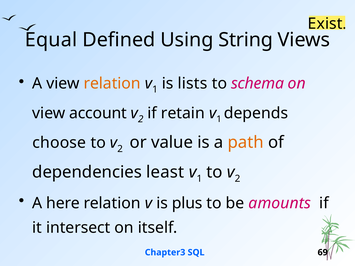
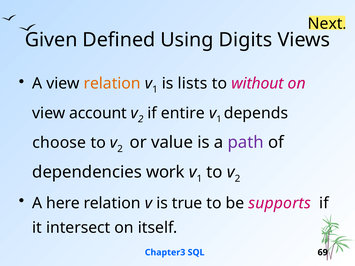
Exist: Exist -> Next (325, 24)
Equal: Equal -> Given (51, 40)
String: String -> Digits (246, 40)
schema: schema -> without (257, 83)
retain: retain -> entire (183, 113)
path colour: orange -> purple (246, 143)
least: least -> work (165, 172)
plus: plus -> true (187, 203)
amounts: amounts -> supports (280, 203)
